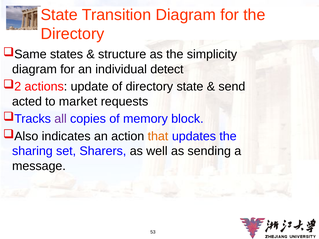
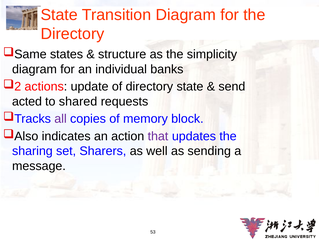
detect: detect -> banks (167, 69)
market: market -> shared (78, 102)
that colour: orange -> purple (158, 136)
